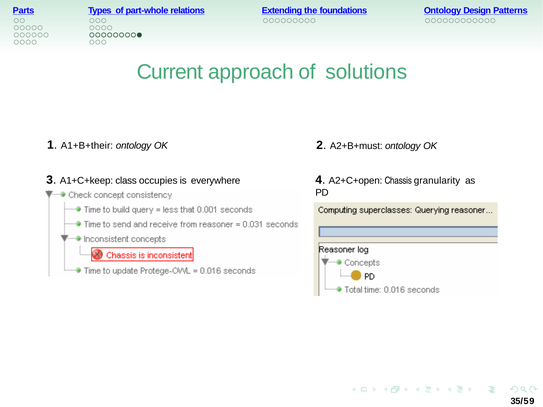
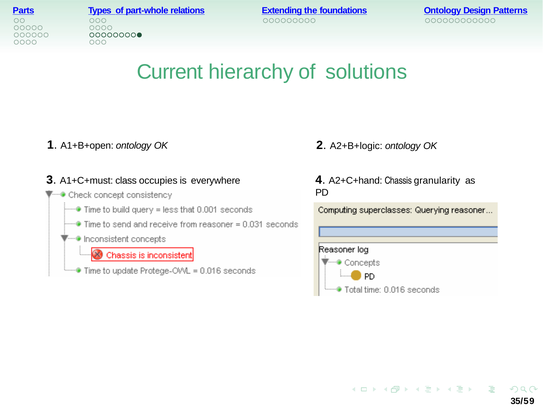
approach: approach -> hierarchy (251, 72)
A1+B+their: A1+B+their -> A1+B+open (87, 146)
A2+B+must: A2+B+must -> A2+B+logic (356, 146)
A1+C+keep: A1+C+keep -> A1+C+must (86, 181)
A2+C+open: A2+C+open -> A2+C+hand (356, 181)
